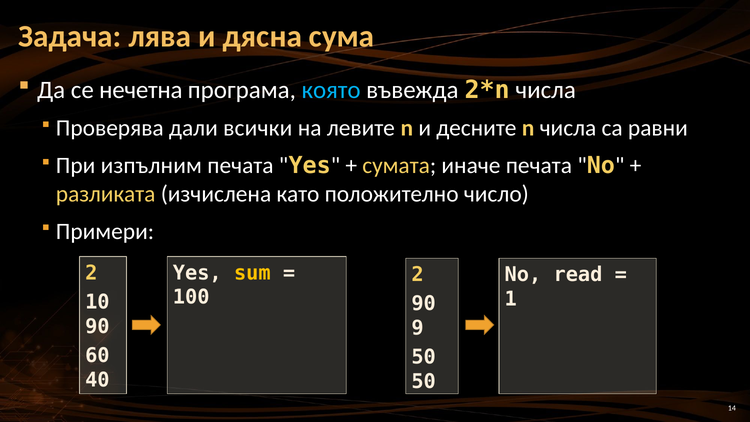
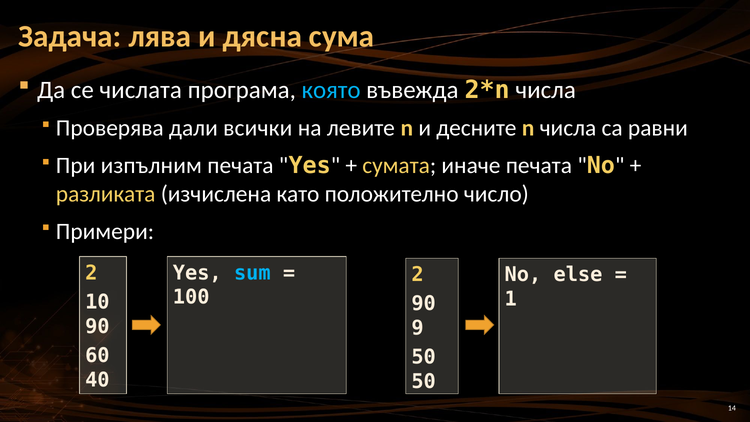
нечетна: нечетна -> числата (141, 90)
sum colour: yellow -> light blue (252, 273)
read: read -> else (578, 275)
